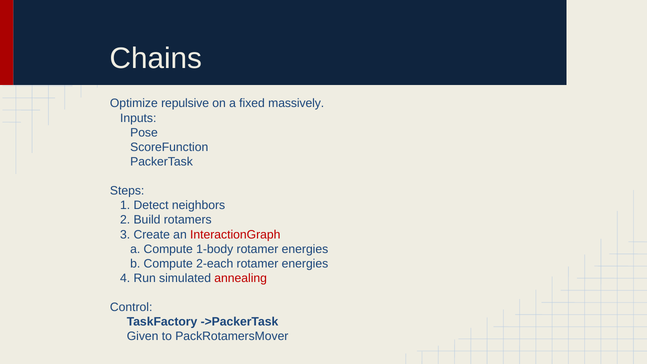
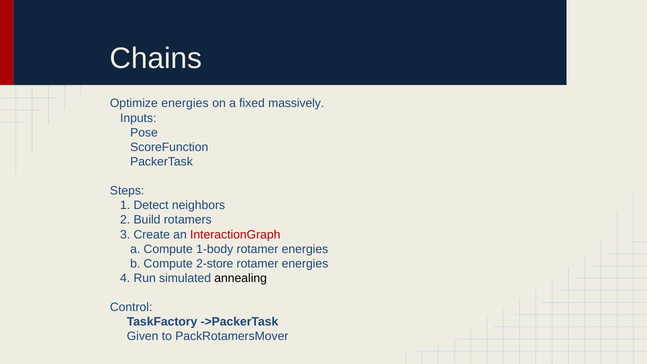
Optimize repulsive: repulsive -> energies (185, 103)
2-each: 2-each -> 2-store (215, 264)
annealing colour: red -> black (241, 278)
